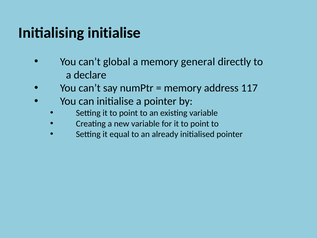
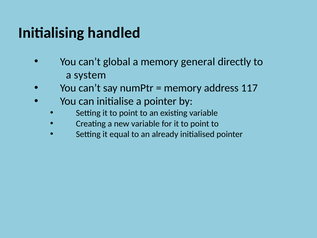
Initialising initialise: initialise -> handled (114, 33)
declare: declare -> system (90, 75)
